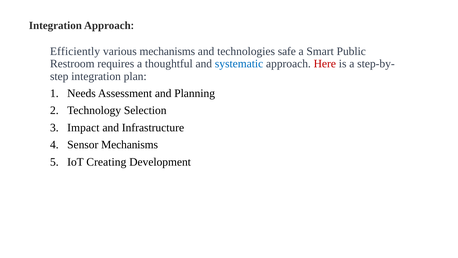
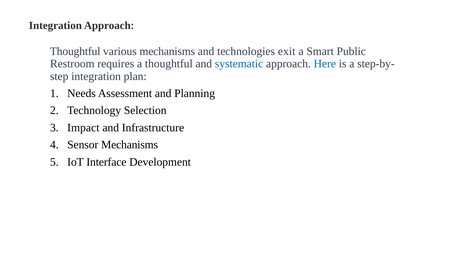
Efficiently: Efficiently -> Thoughtful (75, 51)
safe: safe -> exit (287, 51)
Here colour: red -> blue (325, 64)
Creating: Creating -> Interface (106, 162)
